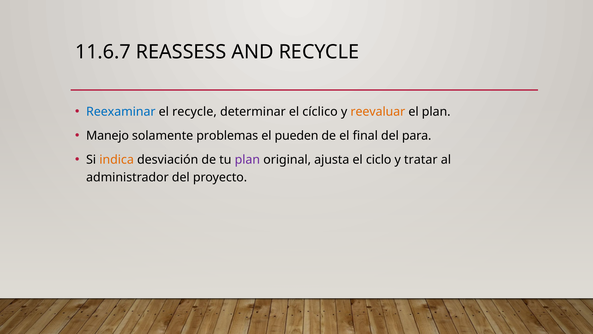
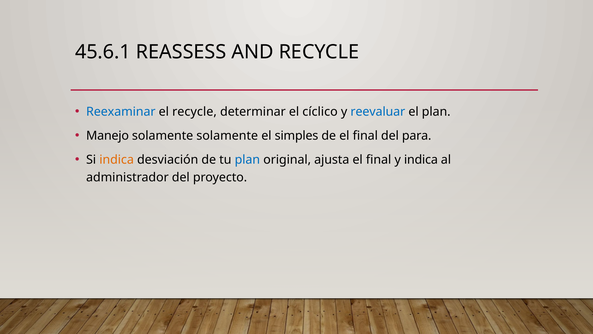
11.6.7: 11.6.7 -> 45.6.1 (103, 52)
reevaluar colour: orange -> blue (378, 112)
solamente problemas: problemas -> solamente (227, 135)
pueden: pueden -> simples (297, 135)
plan colour: purple -> blue (247, 159)
ajusta el ciclo: ciclo -> final (379, 159)
y tratar: tratar -> indica (421, 159)
